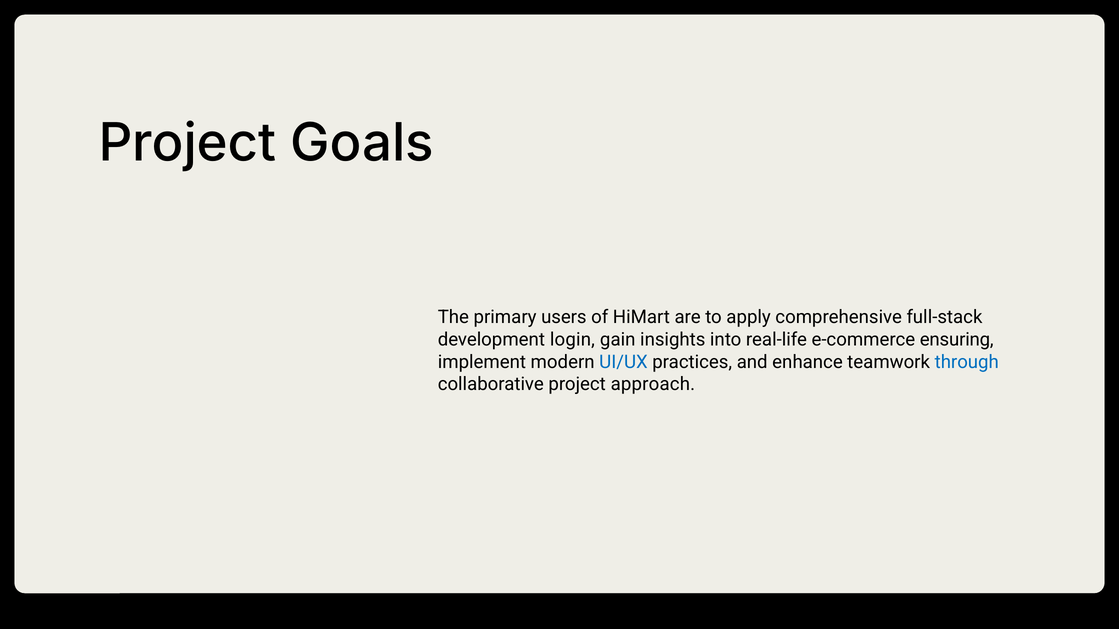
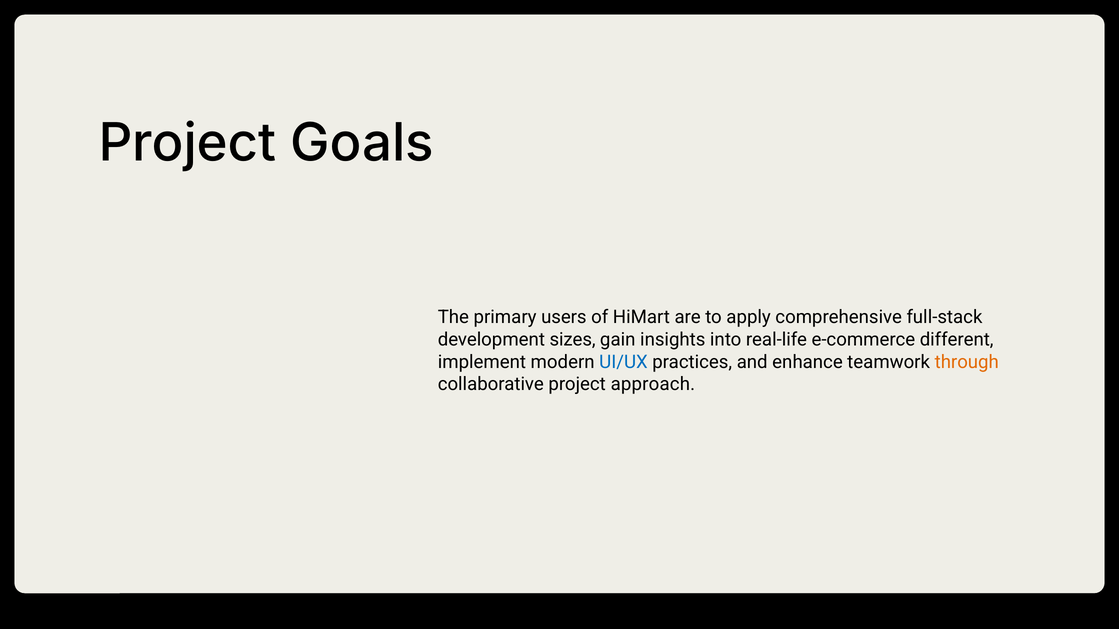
login: login -> sizes (573, 340)
ensuring: ensuring -> different (957, 340)
through colour: blue -> orange (967, 362)
